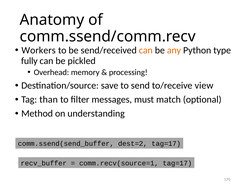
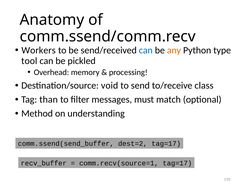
can colour: orange -> blue (146, 50)
fully: fully -> tool (29, 61)
save: save -> void (110, 85)
view: view -> class (204, 85)
